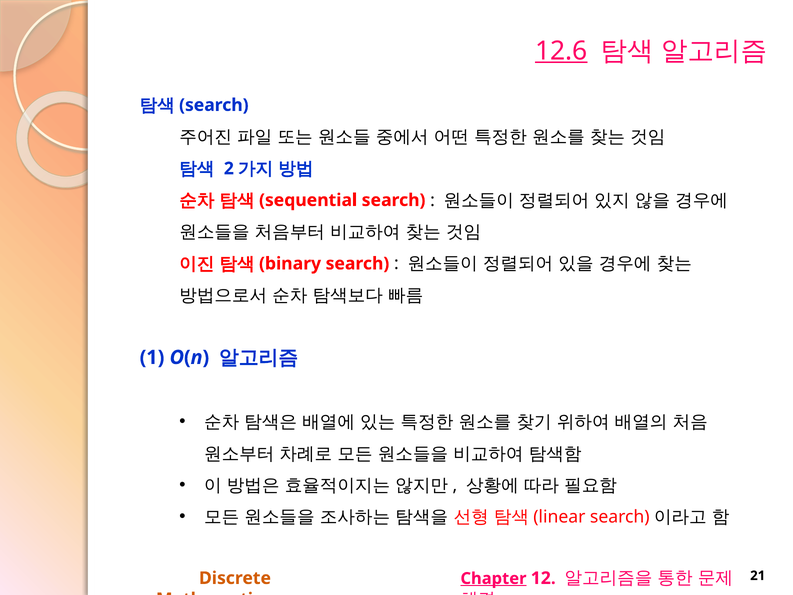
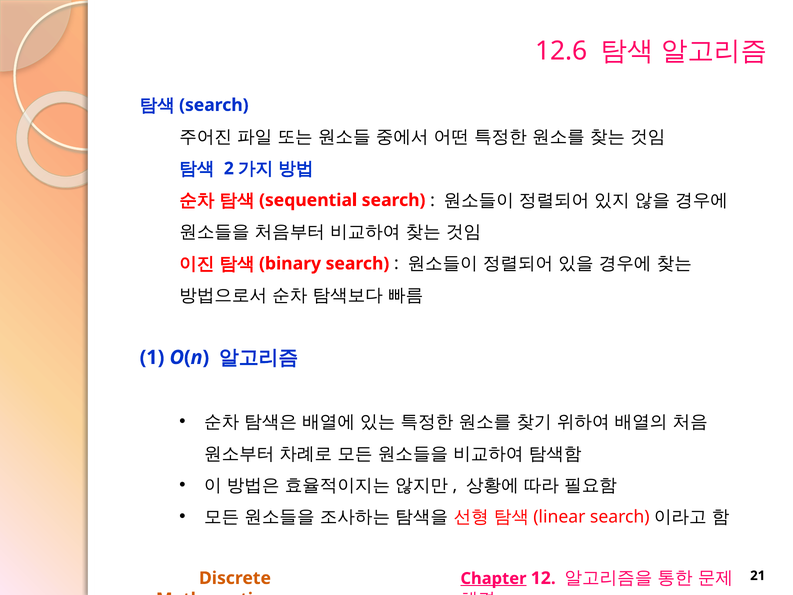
12.6 underline: present -> none (561, 51)
